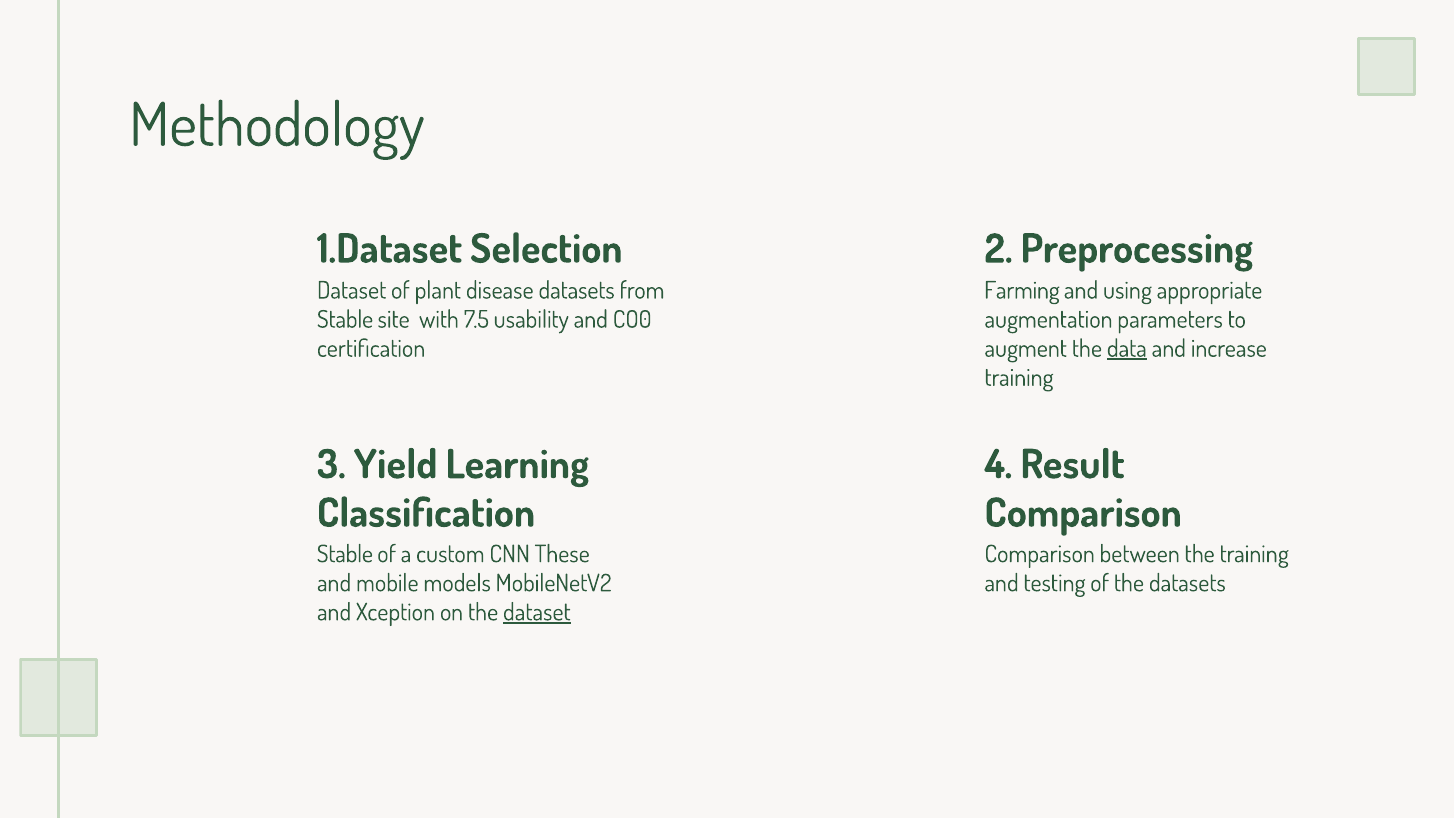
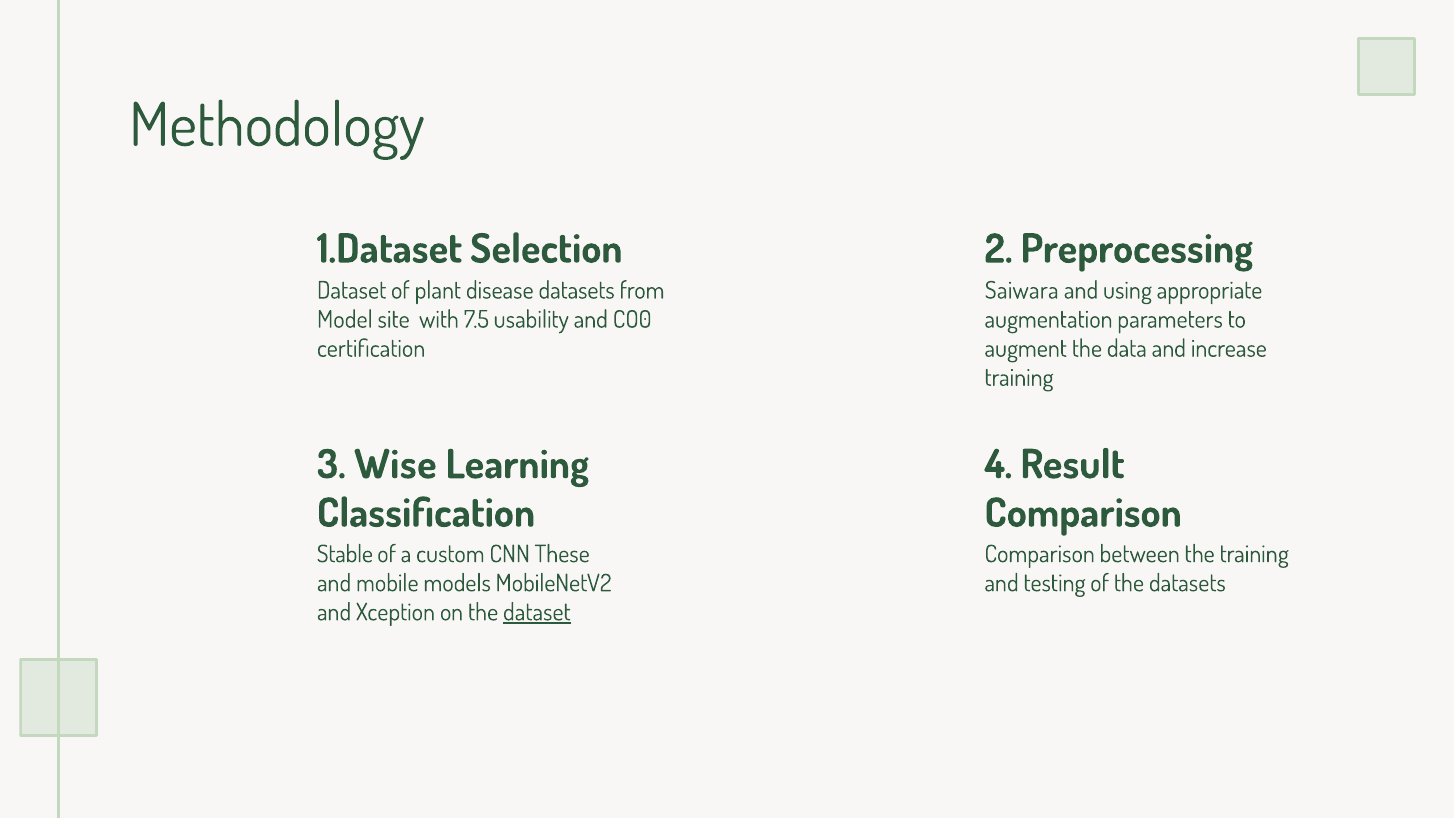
Farming: Farming -> Saiwara (1022, 291)
Stable: Stable -> Model (345, 320)
data underline: present -> none (1127, 349)
Yield: Yield -> Wise (395, 465)
